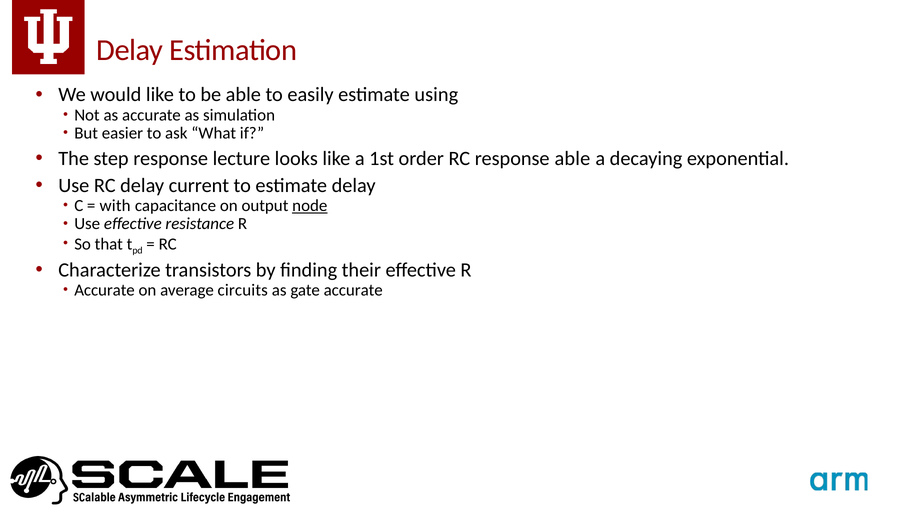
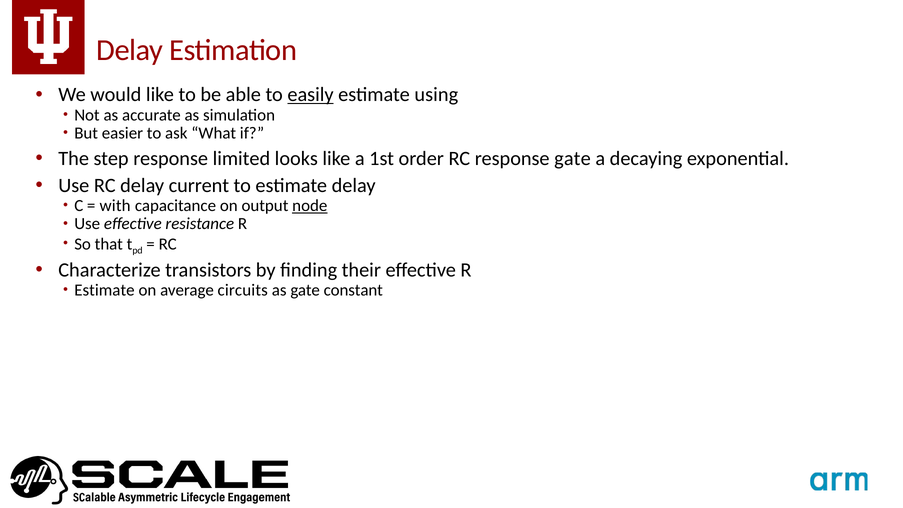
easily underline: none -> present (311, 95)
response lecture: lecture -> limited (241, 158)
response able: able -> gate (572, 158)
Accurate: Accurate -> Estimate (104, 290)
gate accurate: accurate -> constant (353, 290)
